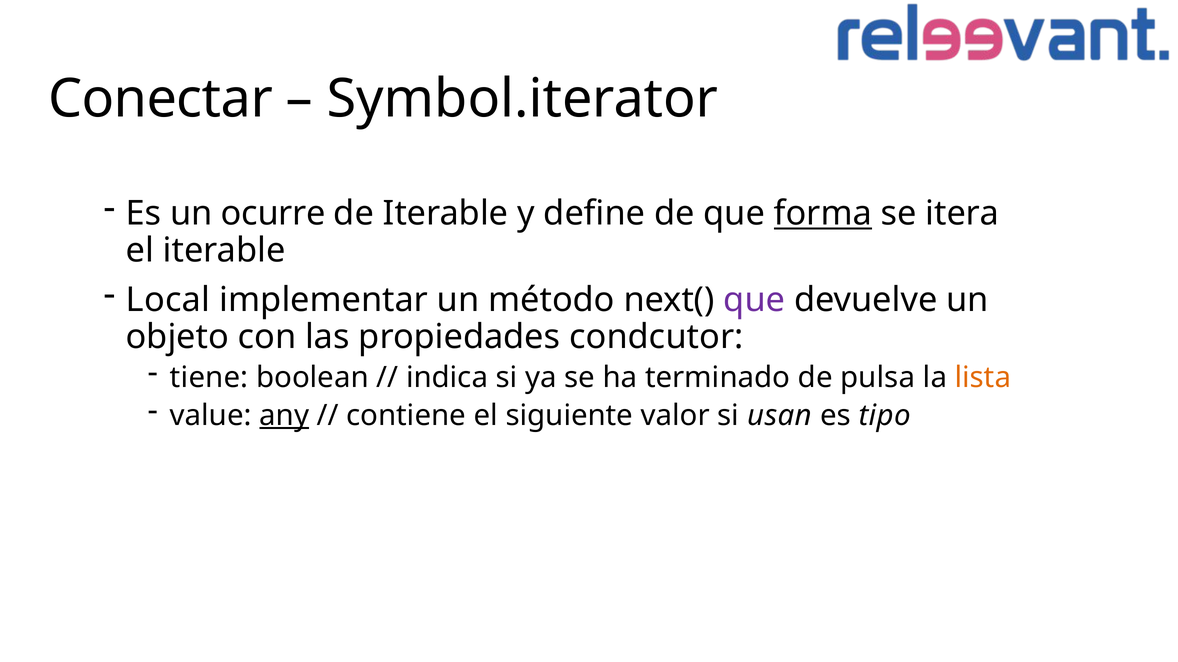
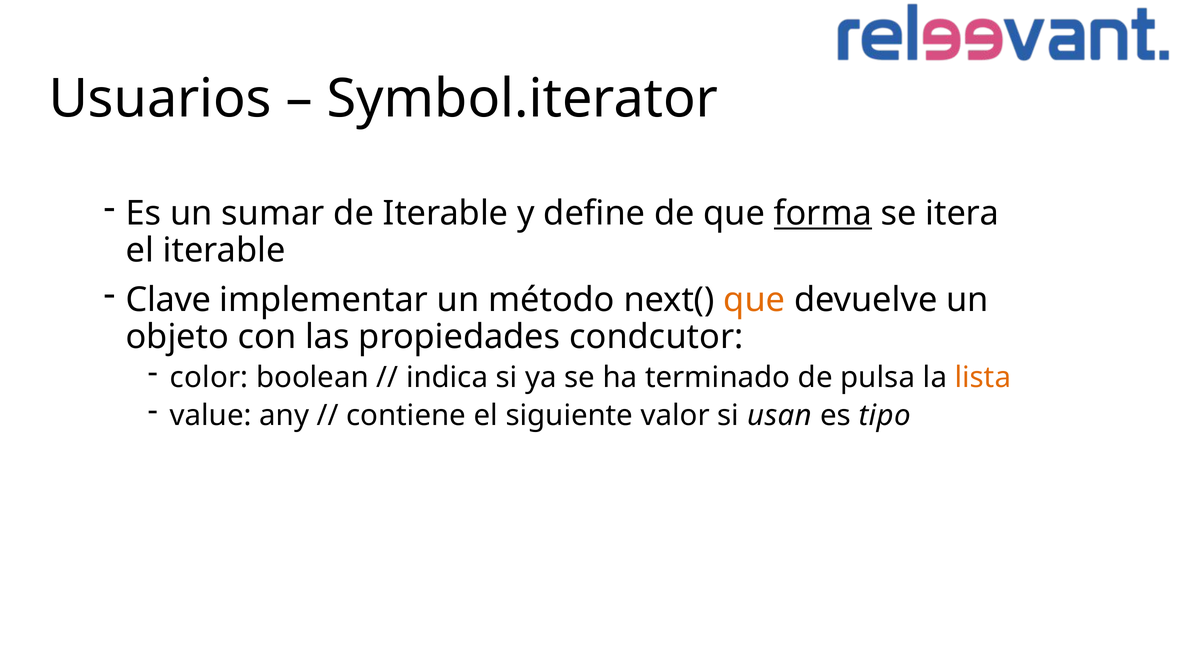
Conectar: Conectar -> Usuarios (160, 99)
ocurre: ocurre -> sumar (273, 214)
Local: Local -> Clave (168, 300)
que colour: purple -> orange (754, 300)
tiene: tiene -> color (209, 378)
any underline: present -> none (284, 416)
